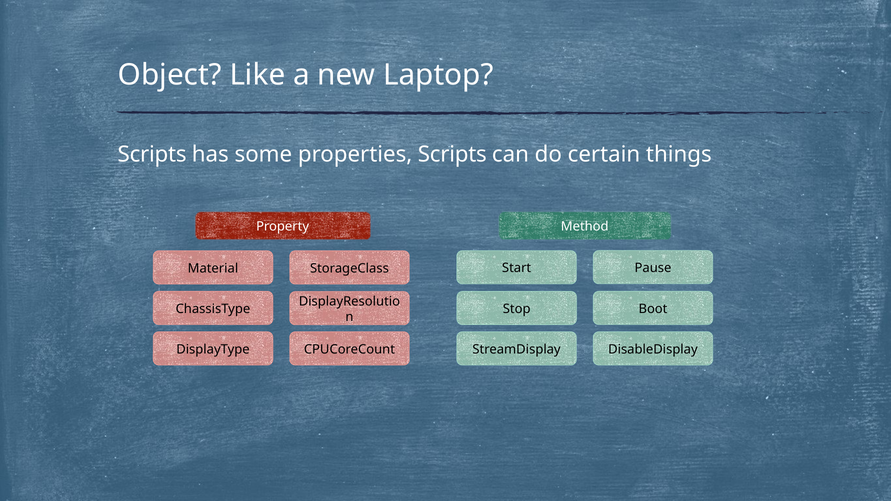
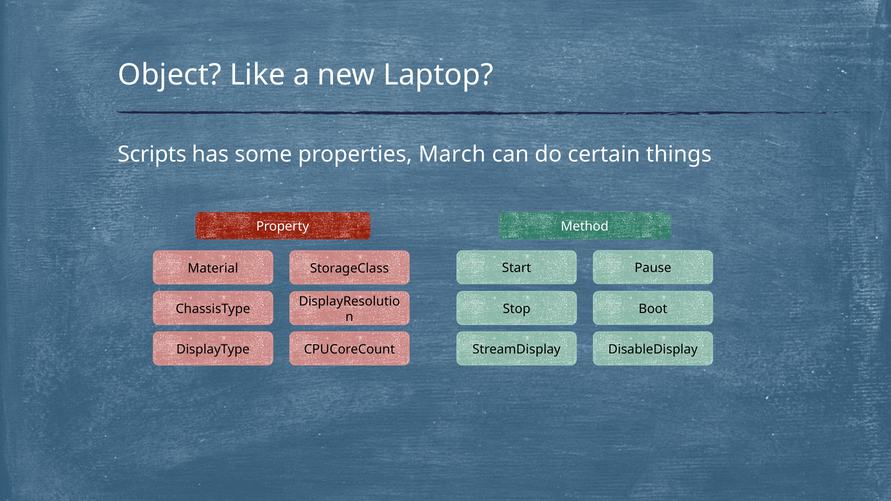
properties Scripts: Scripts -> March (452, 155)
